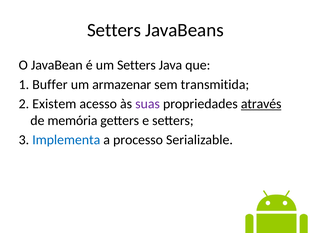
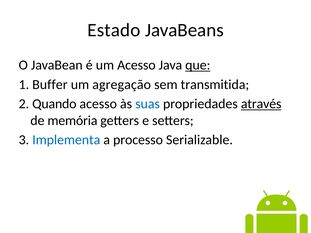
Setters: Setters -> Estado (114, 30)
um Setters: Setters -> Acesso (136, 65)
que underline: none -> present (198, 65)
armazenar: armazenar -> agregação (122, 85)
Existem: Existem -> Quando (54, 104)
suas colour: purple -> blue (148, 104)
